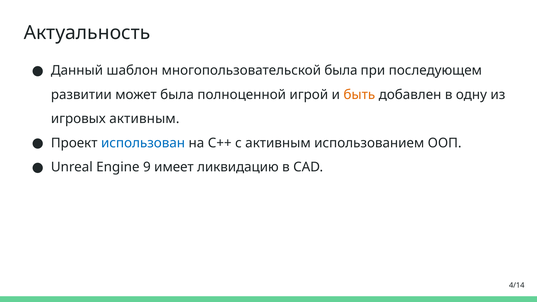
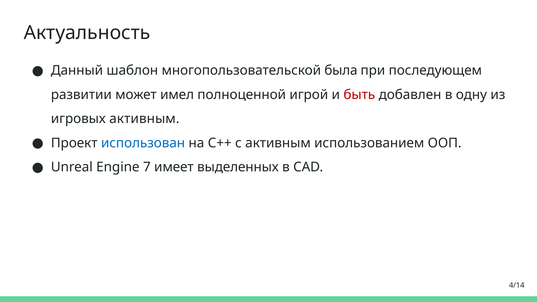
может была: была -> имел (177, 95)
быть colour: orange -> red (359, 95)
9: 9 -> 7 (147, 167)
ликвидацию: ликвидацию -> выделенных (238, 167)
